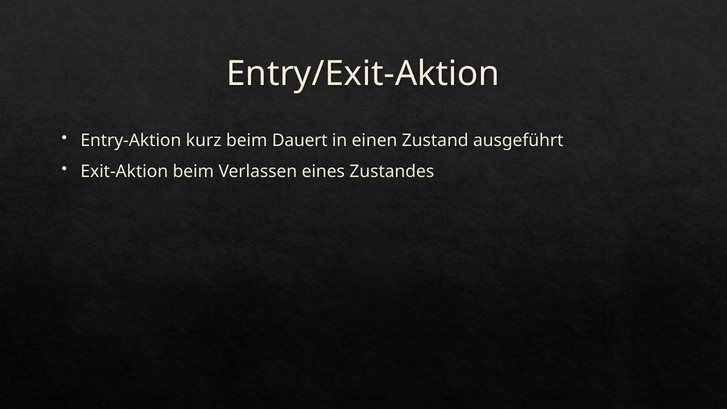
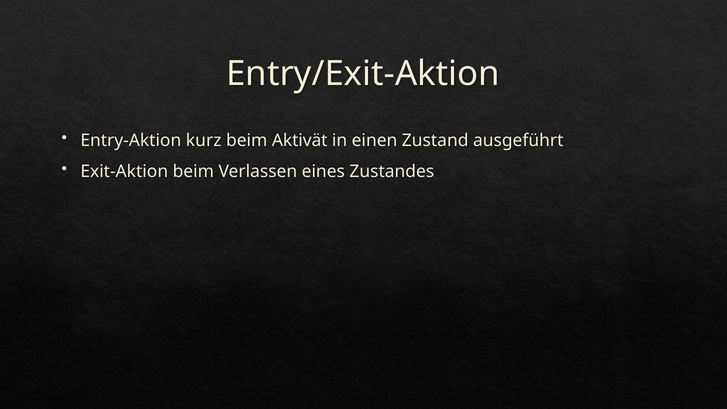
Dauert: Dauert -> Aktivät (300, 140)
